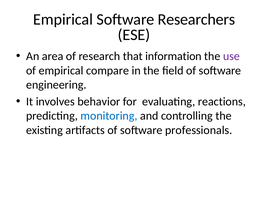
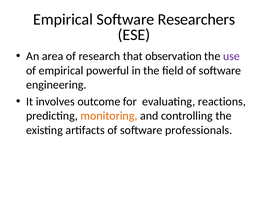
information: information -> observation (173, 56)
compare: compare -> powerful (108, 71)
behavior: behavior -> outcome (99, 101)
monitoring colour: blue -> orange (109, 116)
